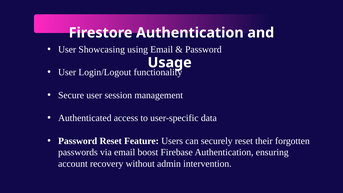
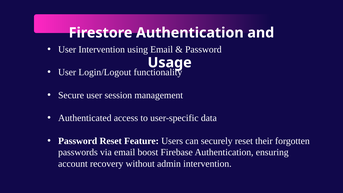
User Showcasing: Showcasing -> Intervention (102, 49)
